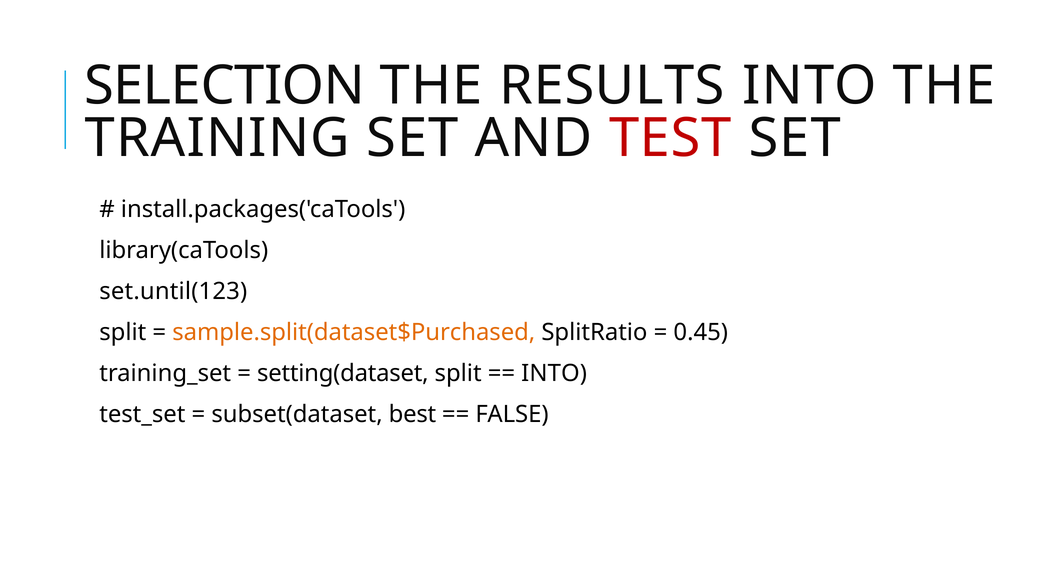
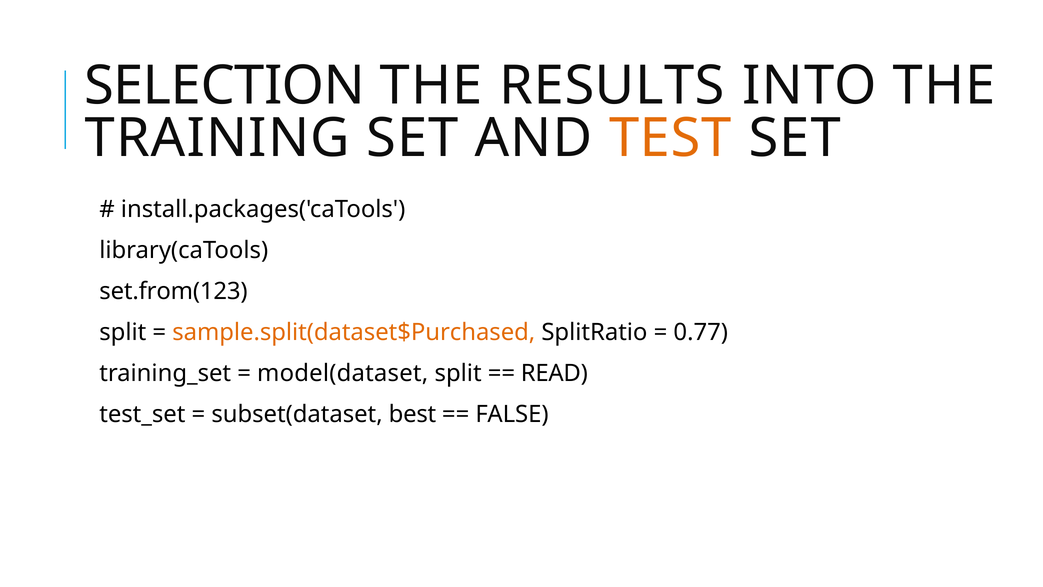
TEST colour: red -> orange (670, 138)
set.until(123: set.until(123 -> set.from(123 (173, 291)
0.45: 0.45 -> 0.77 (701, 332)
setting(dataset: setting(dataset -> model(dataset (343, 373)
INTO: INTO -> READ (554, 373)
